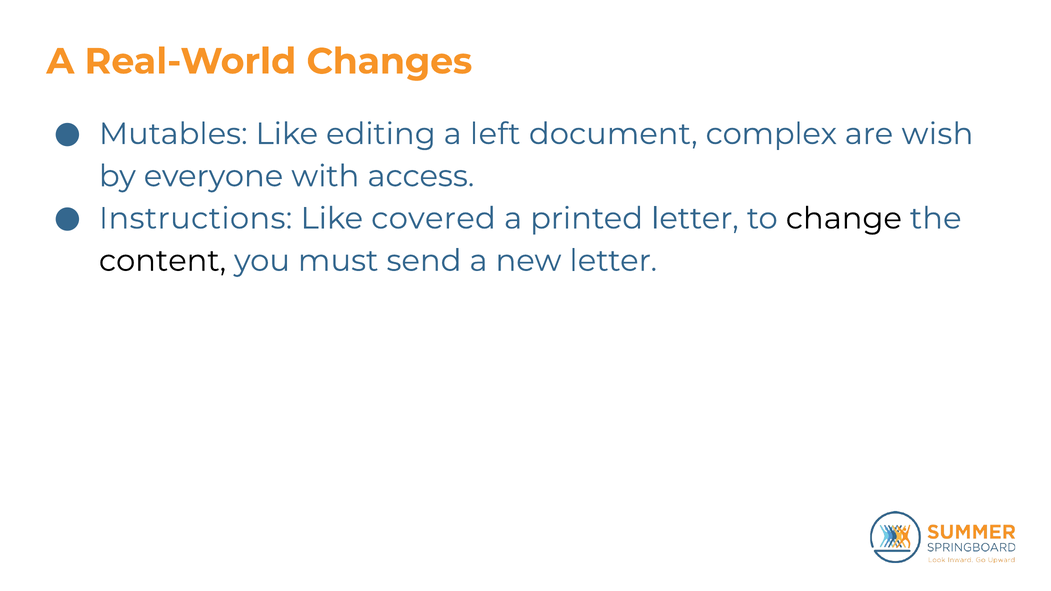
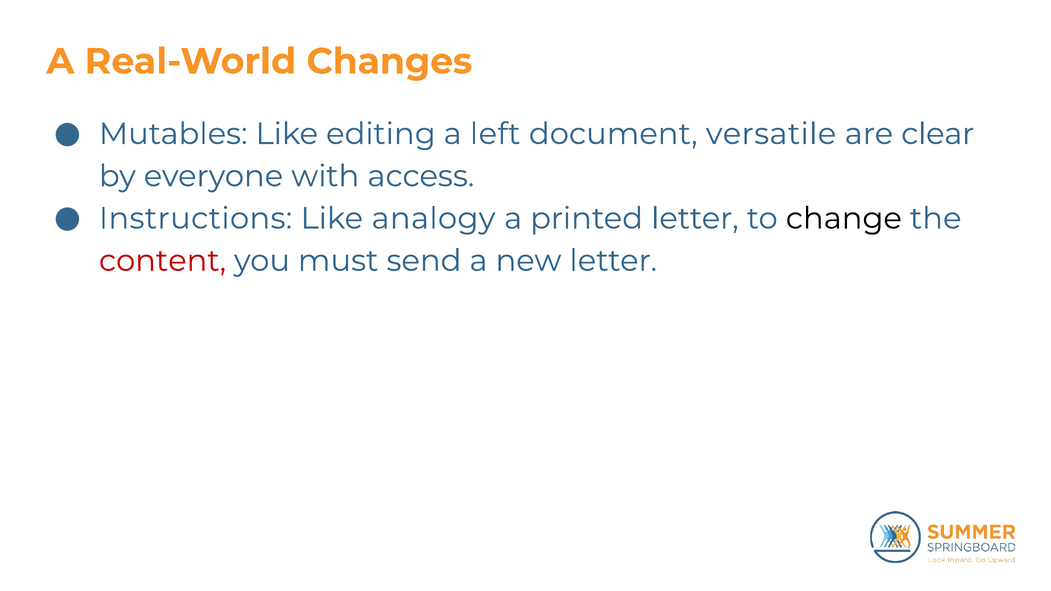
complex: complex -> versatile (771, 134)
wish: wish -> clear (938, 134)
covered: covered -> analogy (433, 219)
content colour: black -> red (163, 261)
